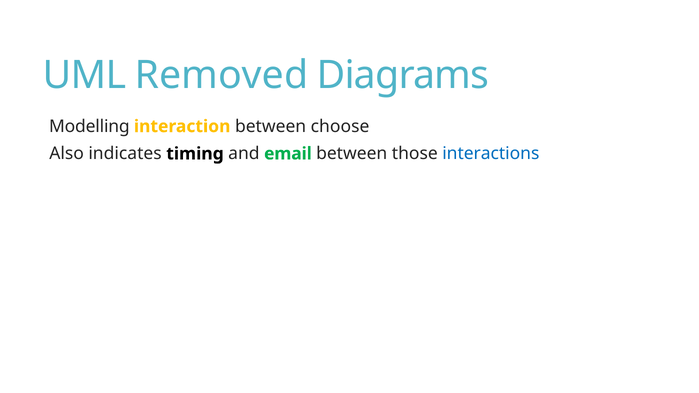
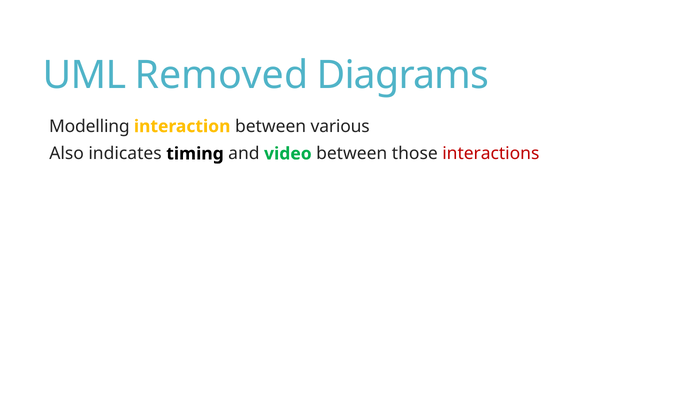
choose: choose -> various (340, 126)
email: email -> video (288, 154)
interactions colour: blue -> red (491, 154)
